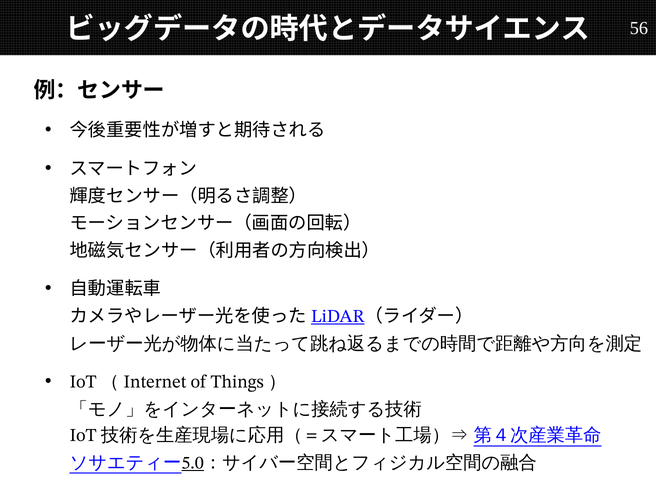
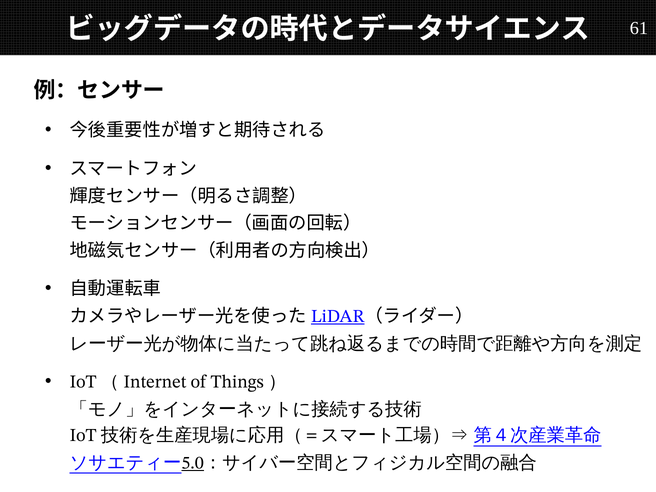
56: 56 -> 61 (639, 28)
